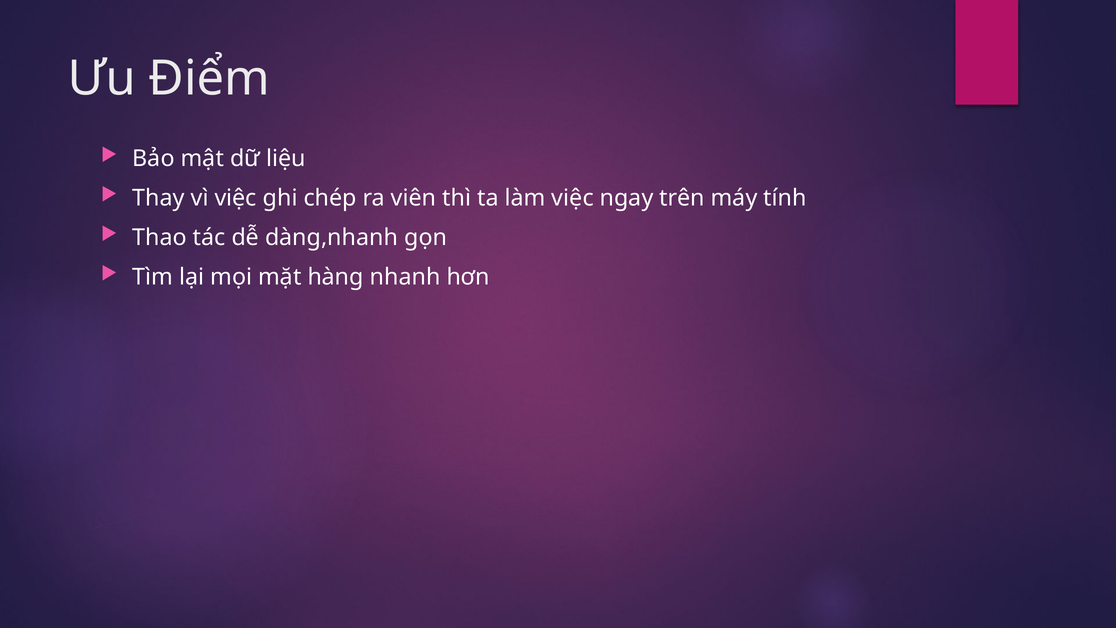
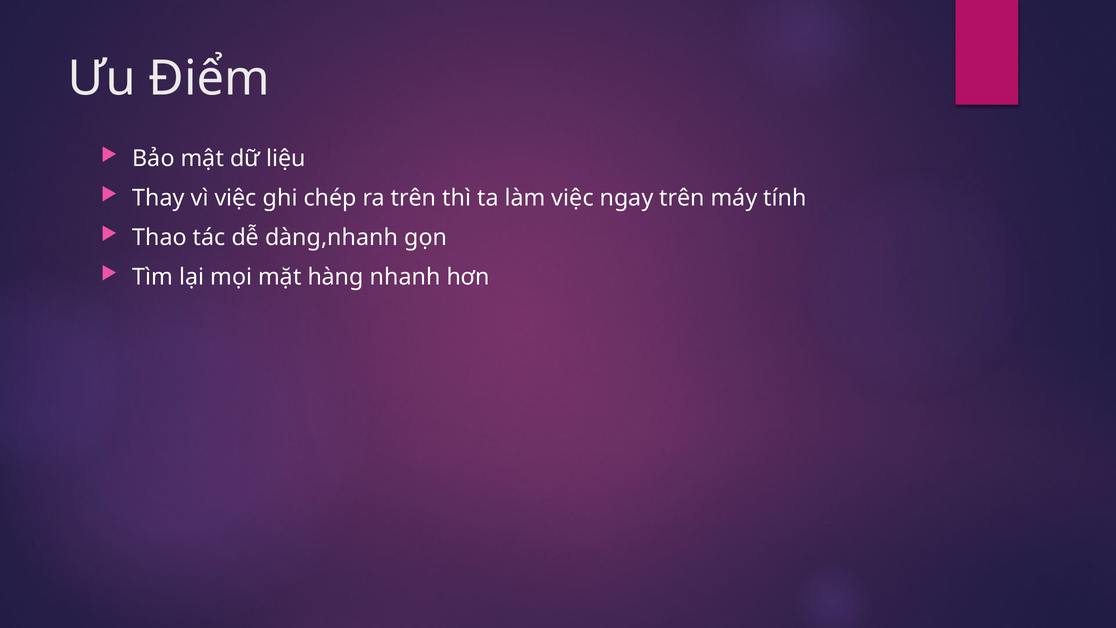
ra viên: viên -> trên (414, 198)
